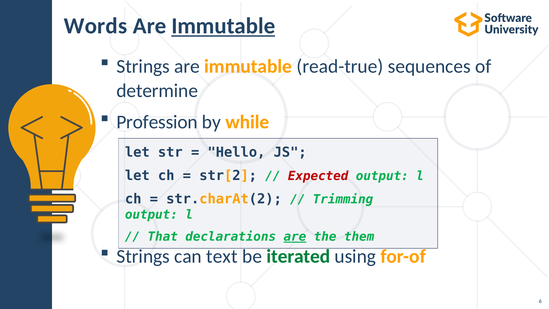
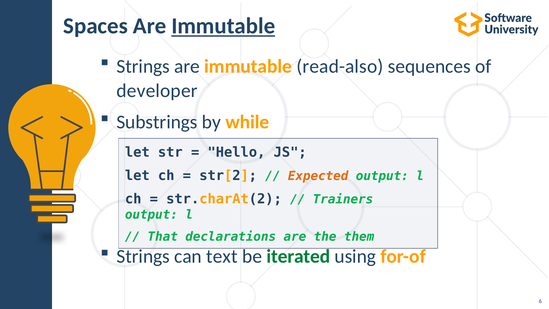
Words: Words -> Spaces (96, 26)
read-true: read-true -> read-also (340, 66)
determine: determine -> developer (157, 91)
Profession: Profession -> Substrings (157, 122)
Expected colour: red -> orange (318, 176)
Trimming: Trimming -> Trainers (343, 199)
are underline: present -> none (295, 237)
